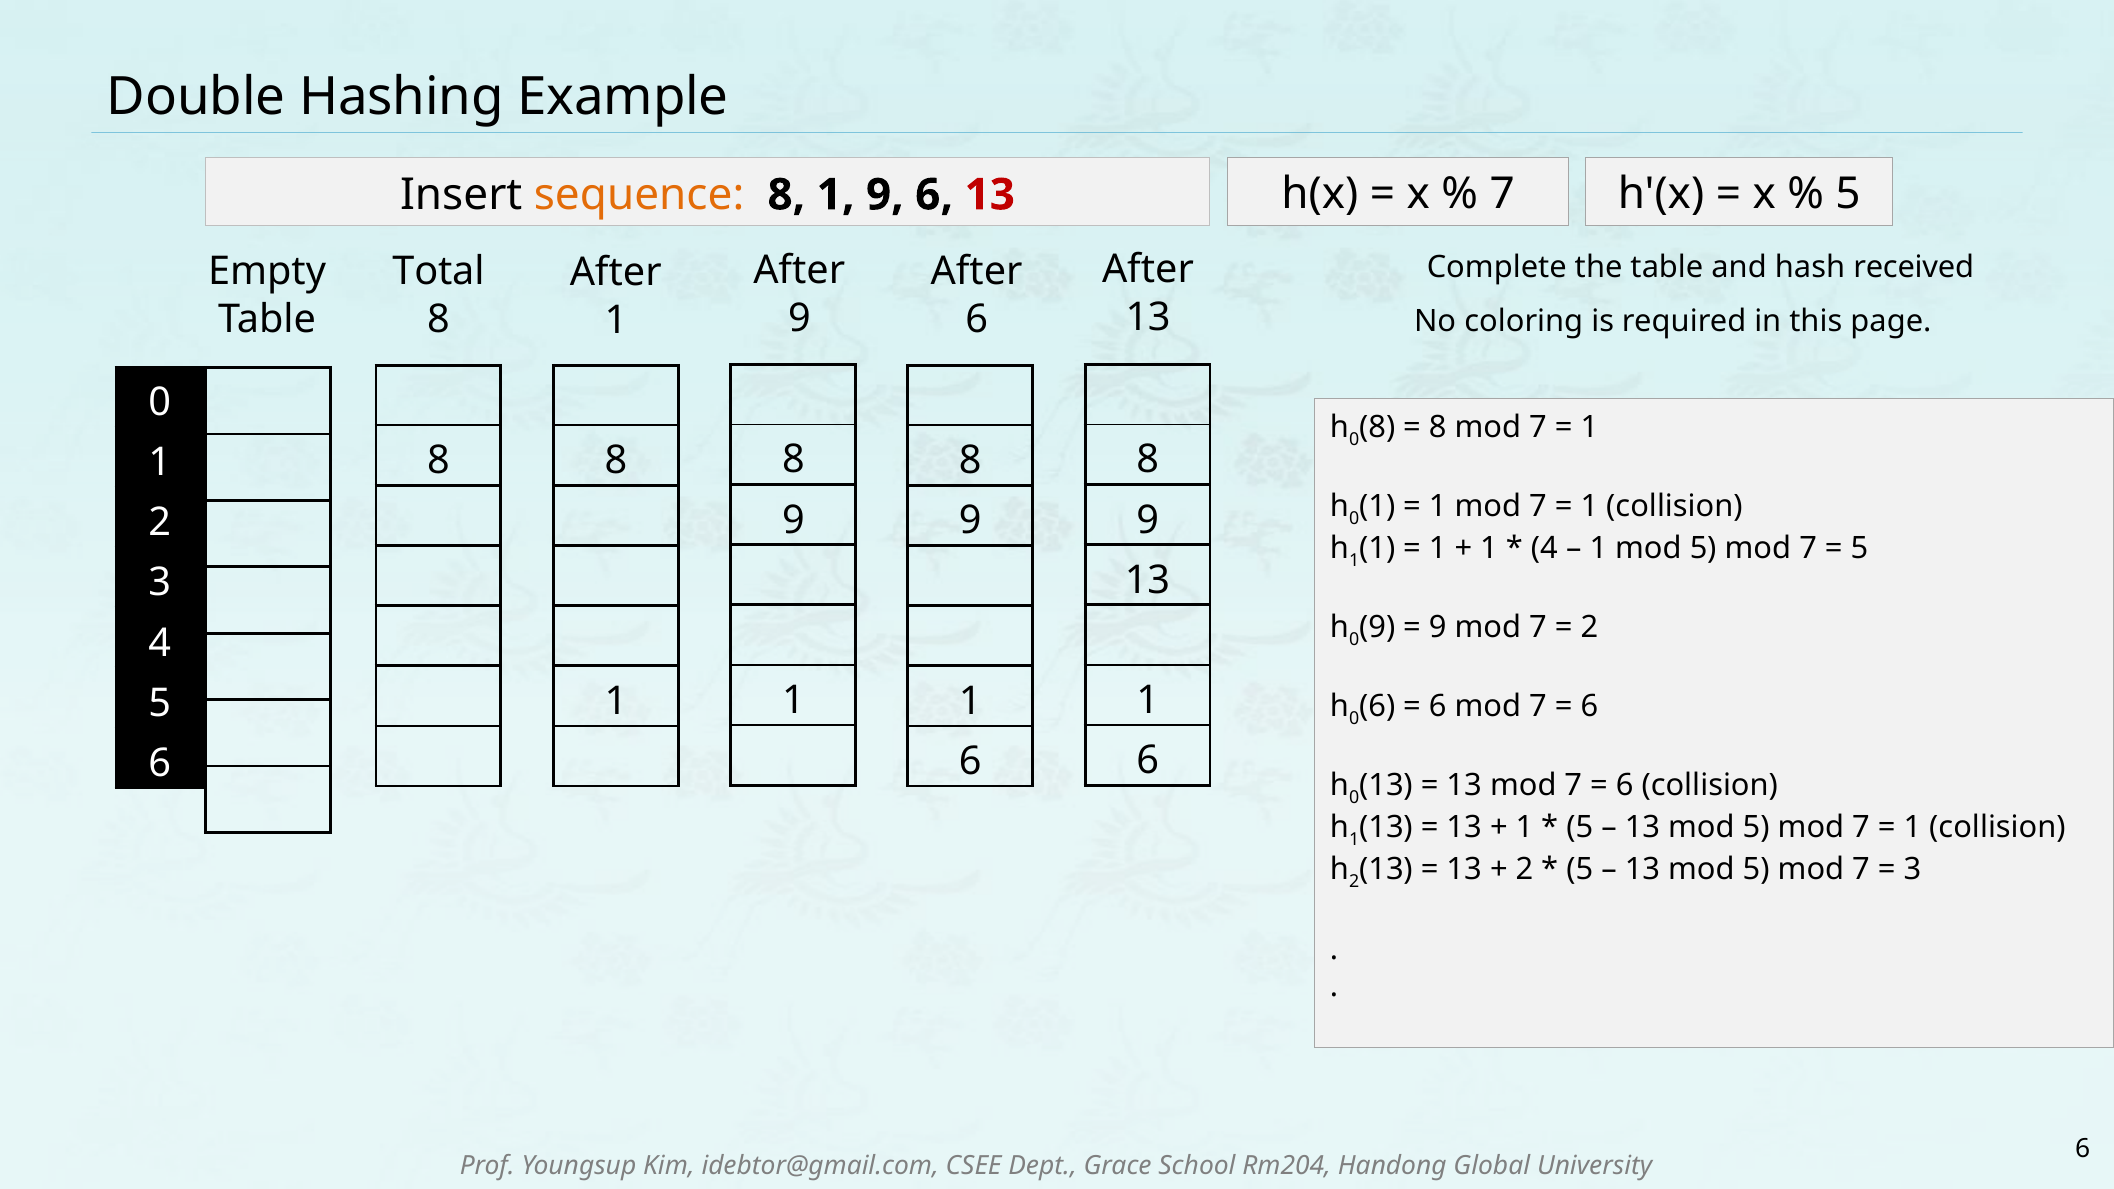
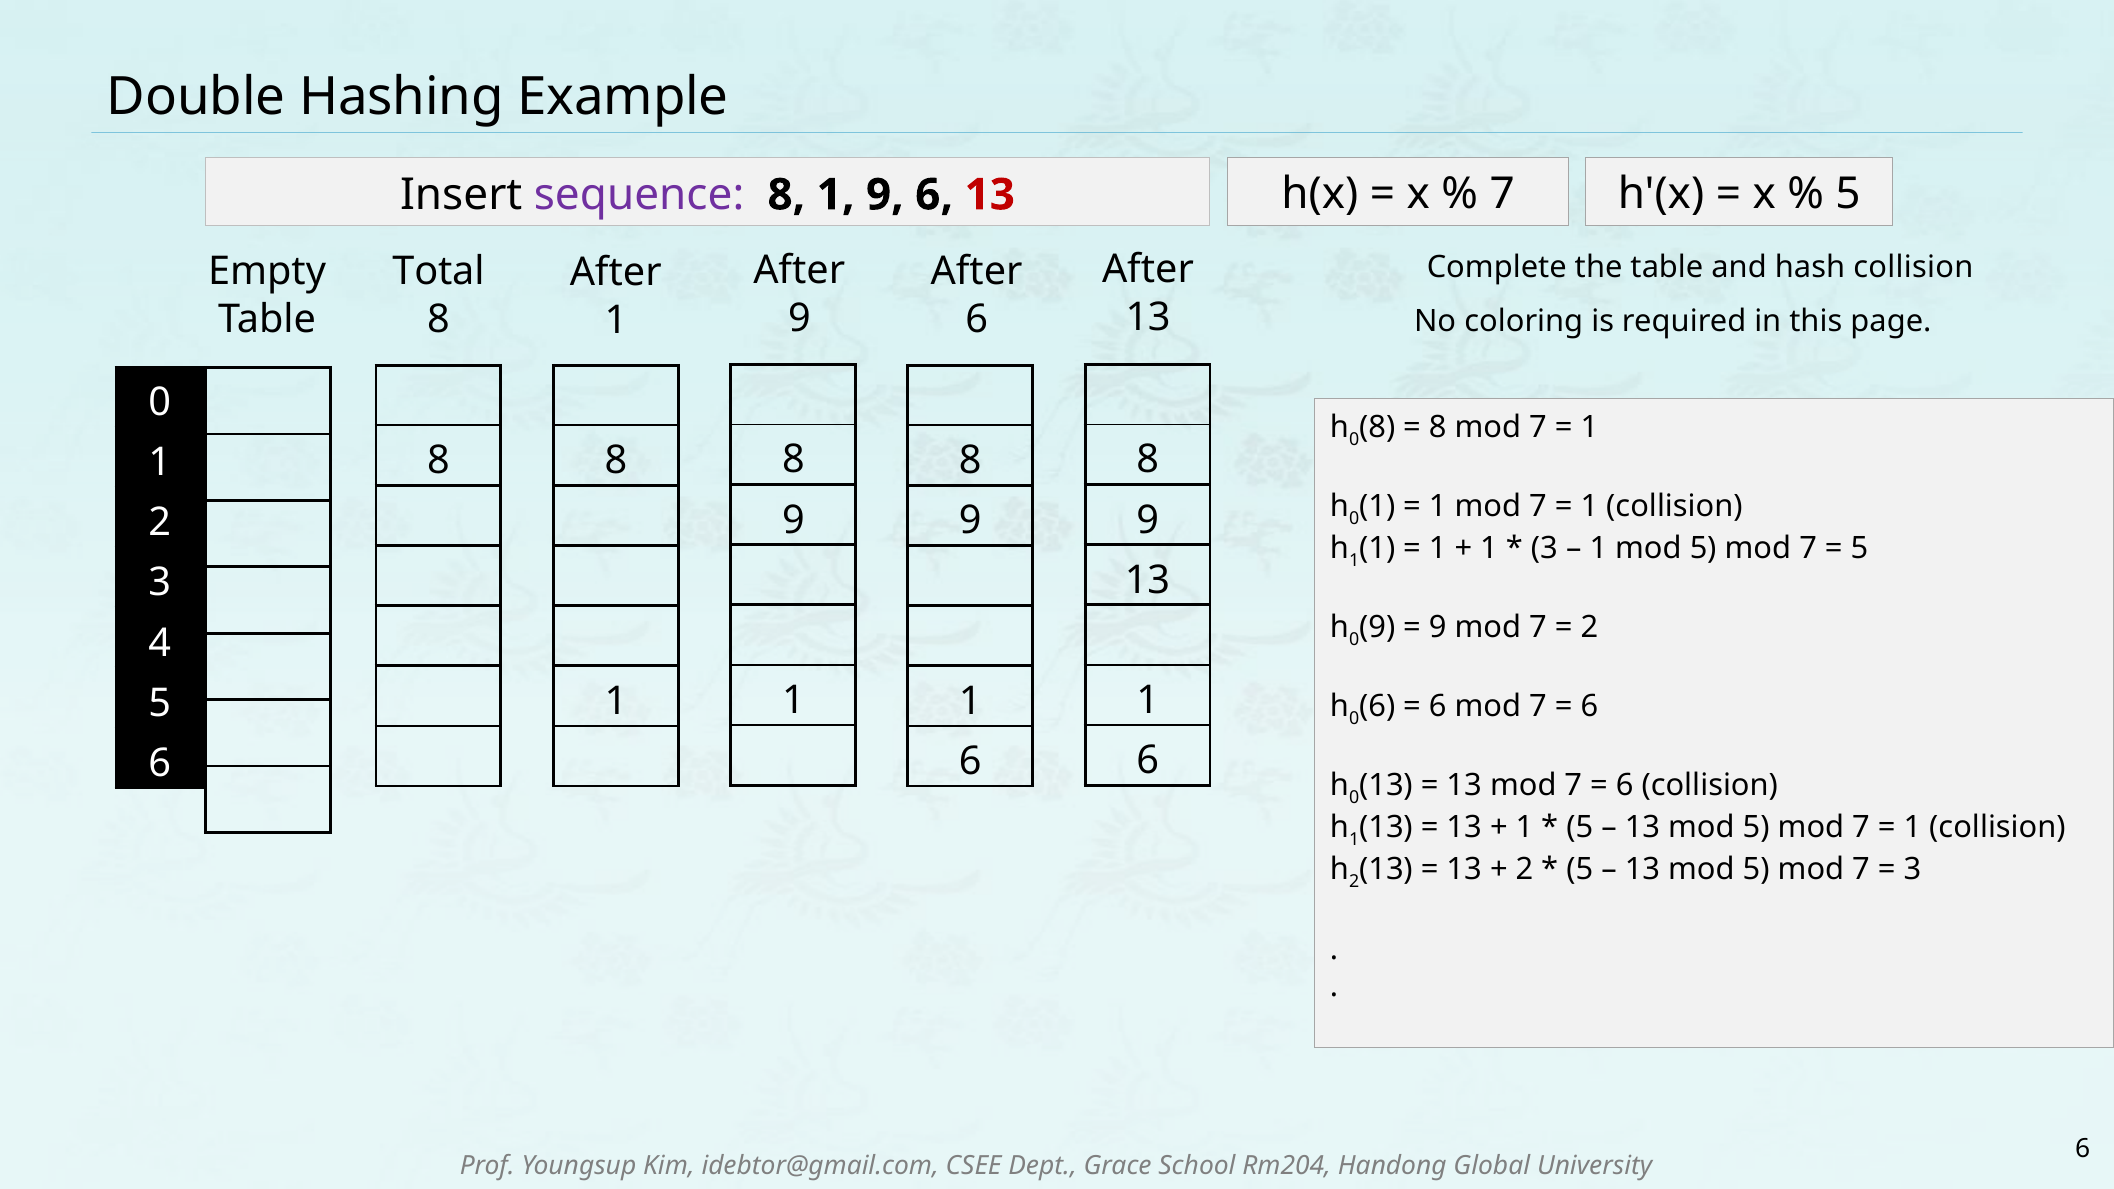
sequence colour: orange -> purple (639, 195)
hash received: received -> collision (1913, 268)
4: 4 -> 3 (1544, 548)
